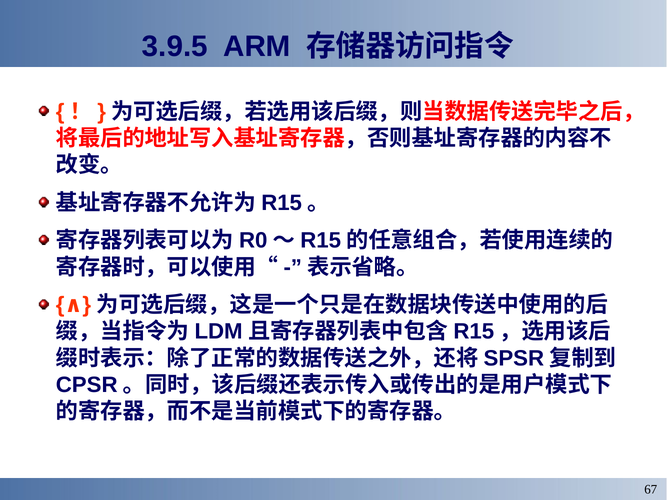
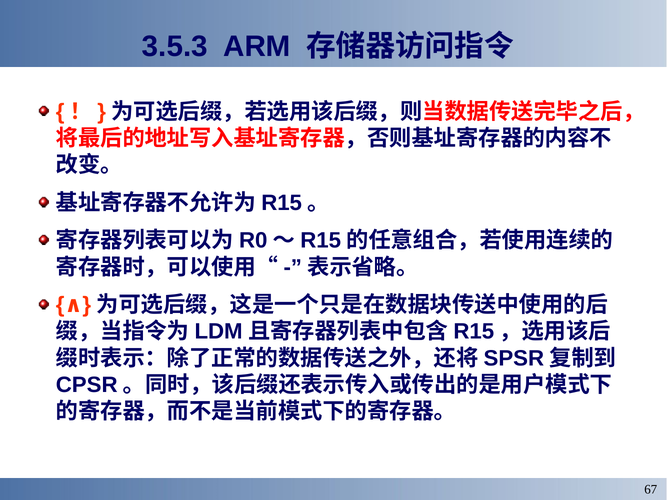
3.9.5: 3.9.5 -> 3.5.3 (175, 47)
